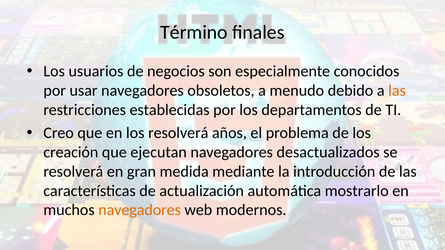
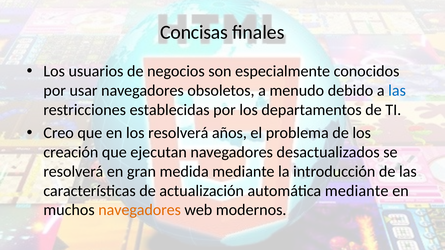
Término: Término -> Concisas (194, 32)
las colour: orange -> blue (397, 91)
automática mostrarlo: mostrarlo -> mediante (357, 191)
